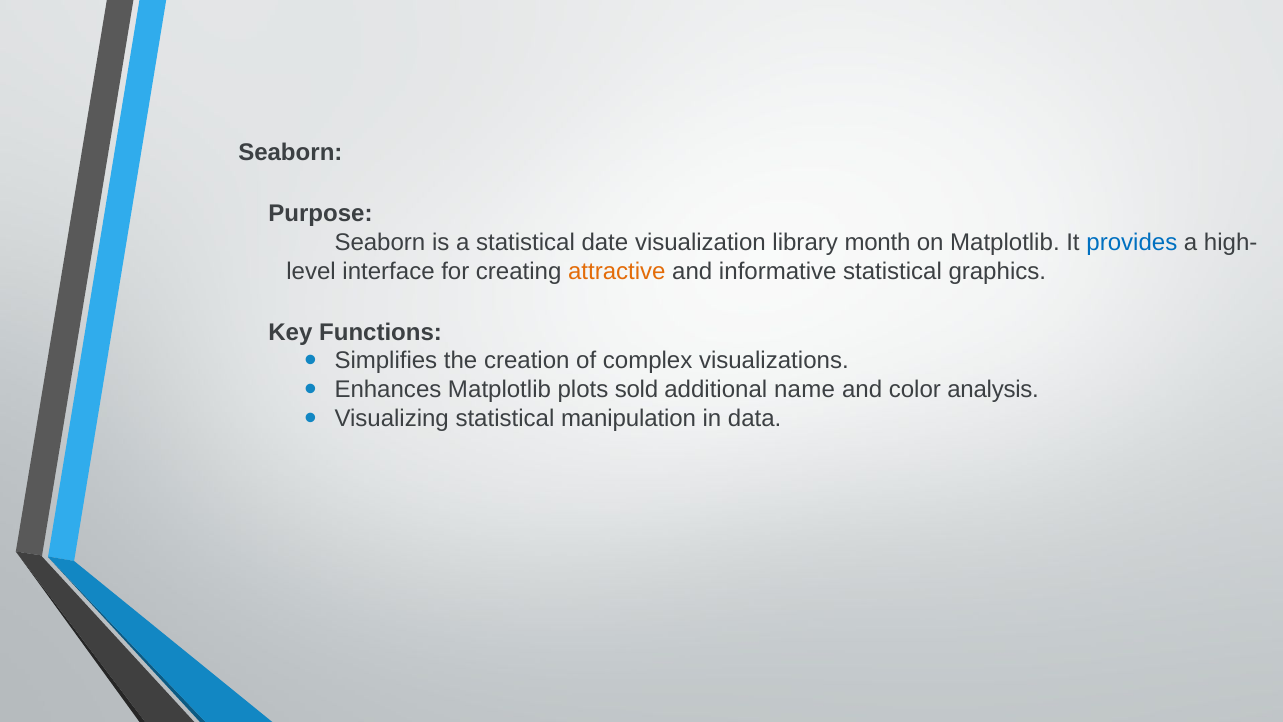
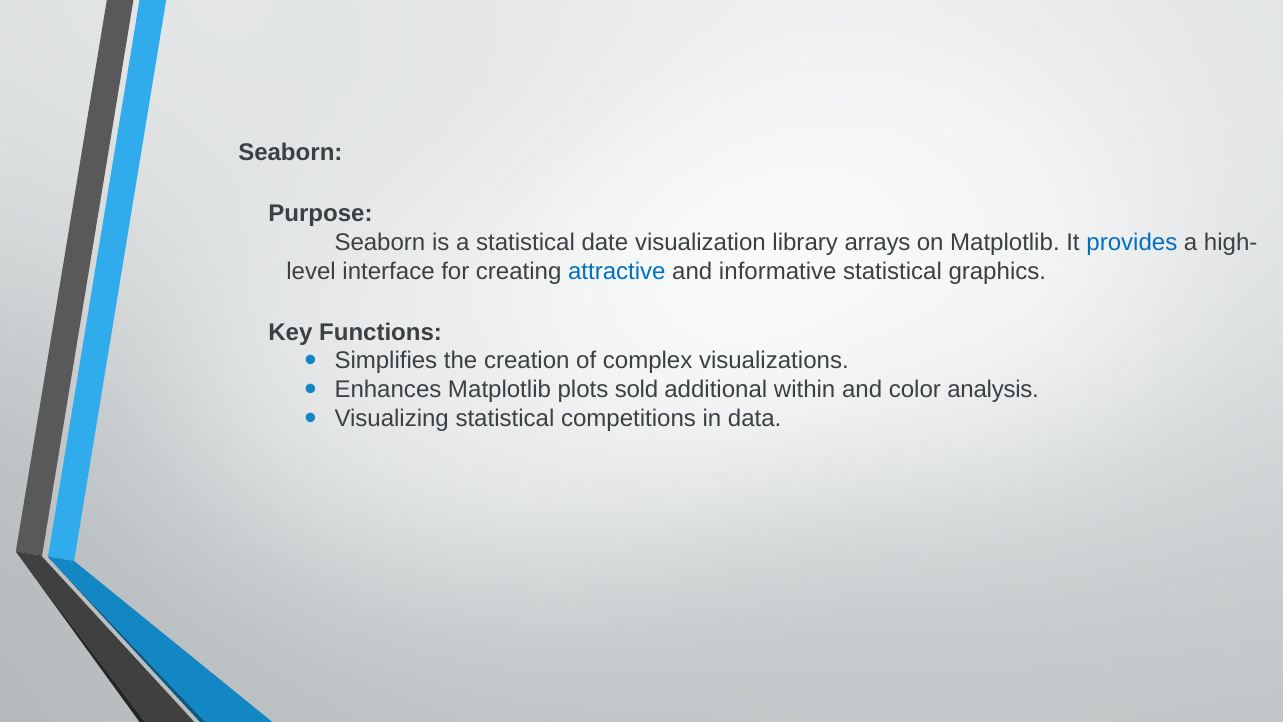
month: month -> arrays (877, 242)
attractive colour: orange -> blue (617, 271)
name: name -> within (805, 390)
manipulation: manipulation -> competitions (628, 419)
